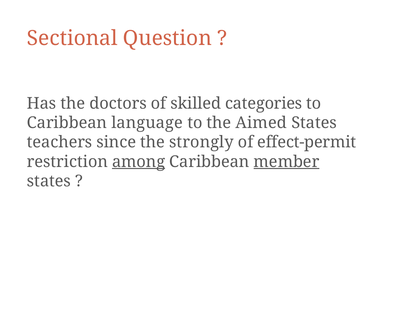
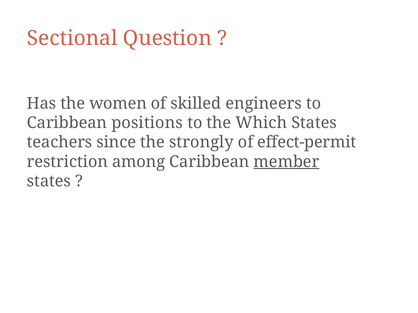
doctors: doctors -> women (118, 104)
categories: categories -> engineers (264, 104)
language: language -> positions (147, 123)
Aimed: Aimed -> Which (261, 123)
among underline: present -> none (139, 162)
